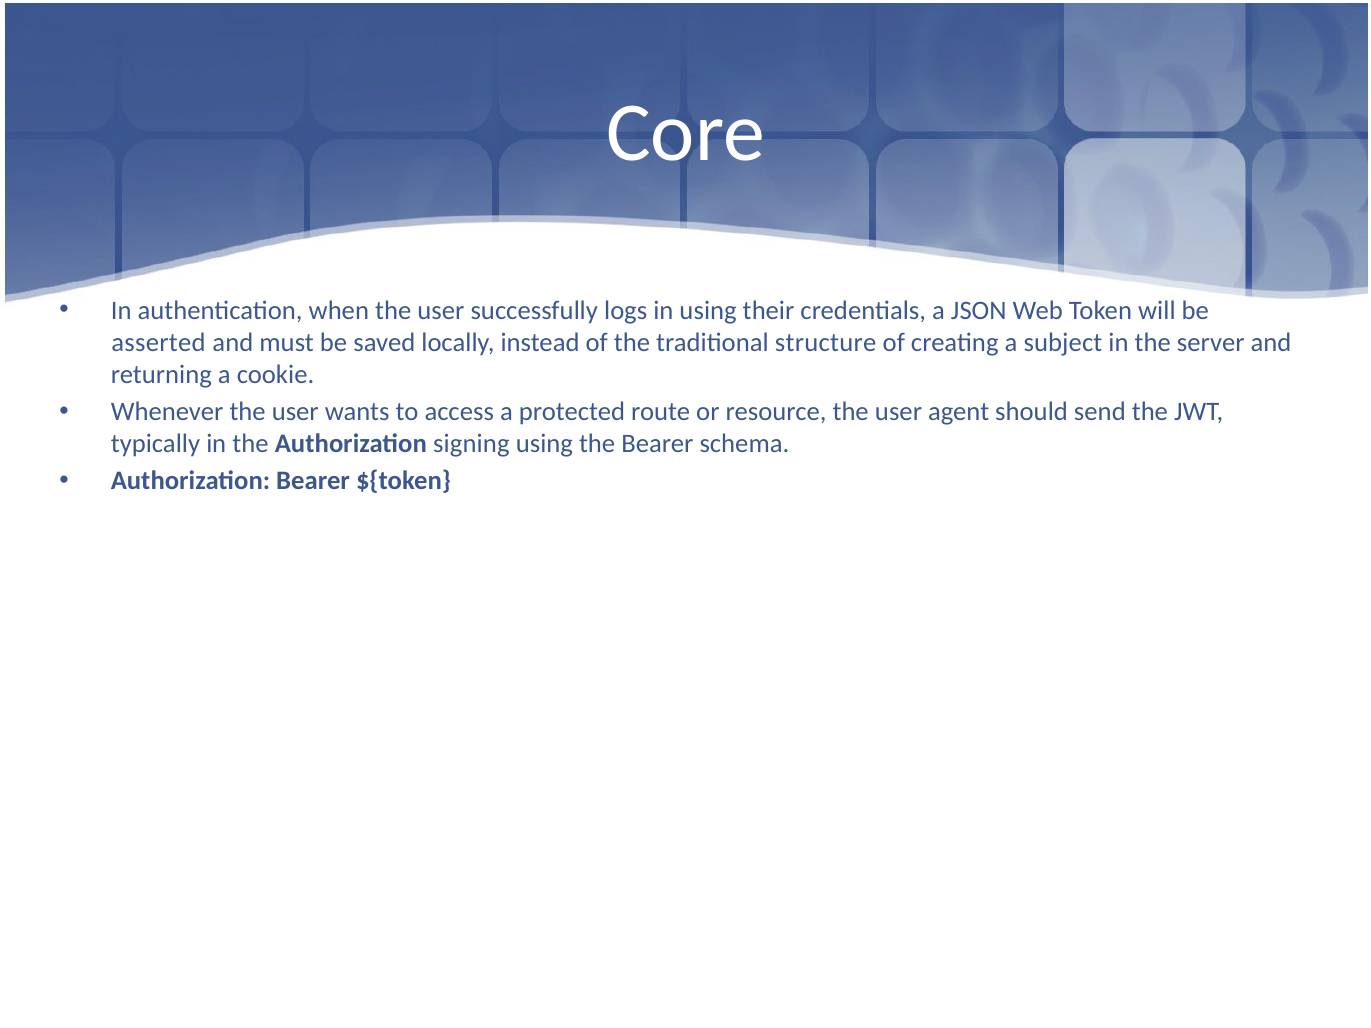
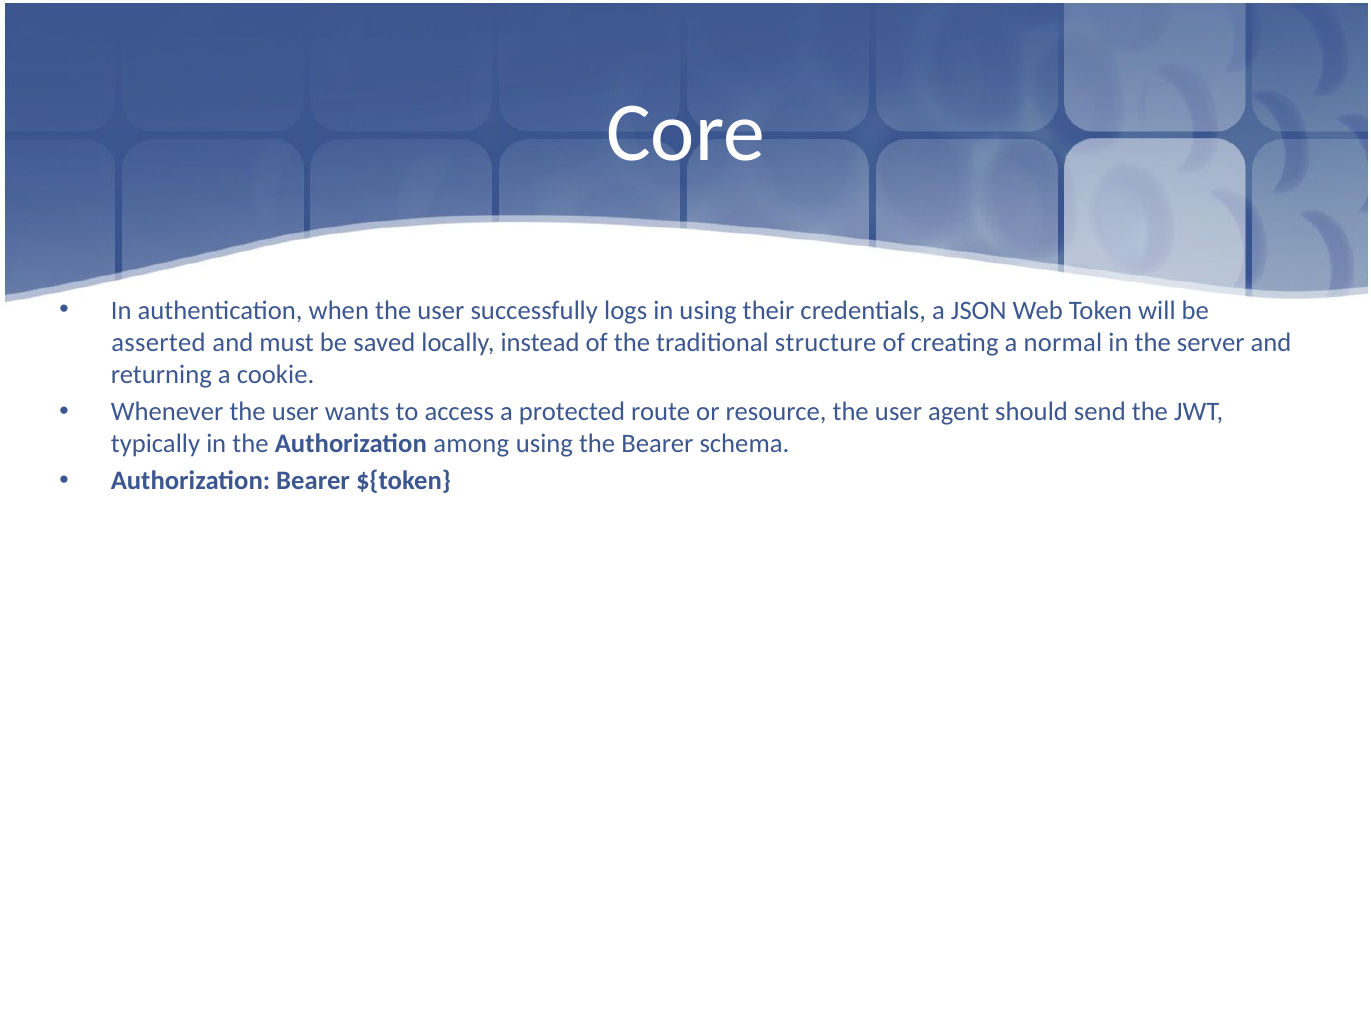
subject: subject -> normal (1063, 342)
signing: signing -> among (471, 444)
